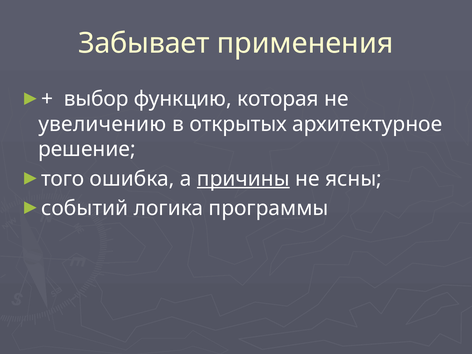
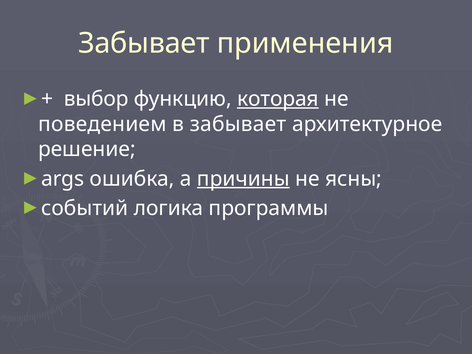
которая underline: none -> present (278, 99)
увеличению: увеличению -> поведением (102, 124)
в открытых: открытых -> забывает (238, 124)
того: того -> args (63, 179)
